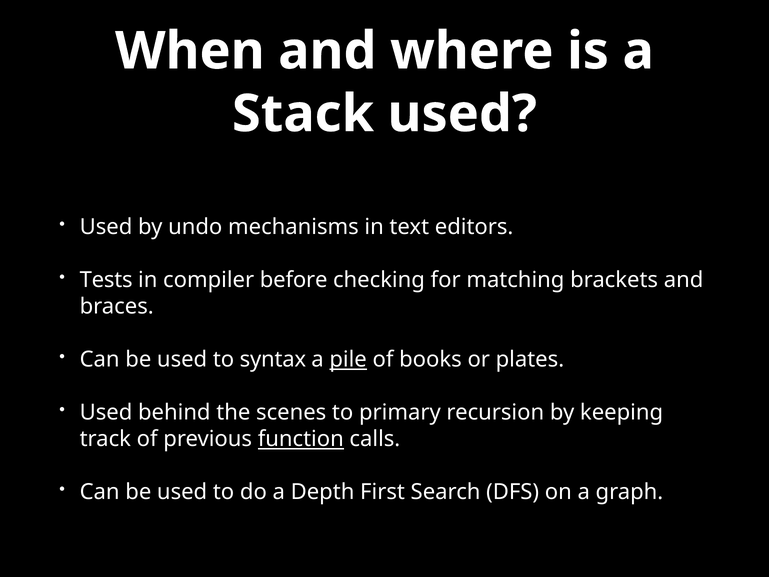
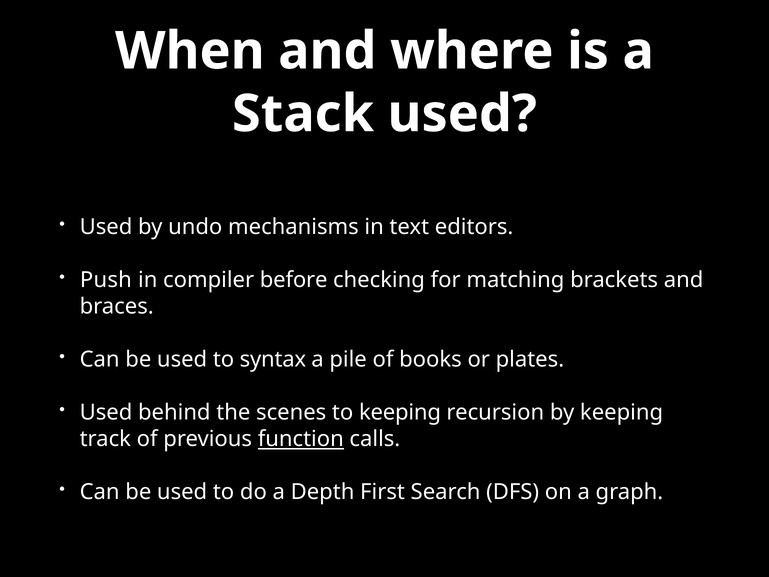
Tests: Tests -> Push (106, 280)
pile underline: present -> none (348, 359)
to primary: primary -> keeping (400, 412)
